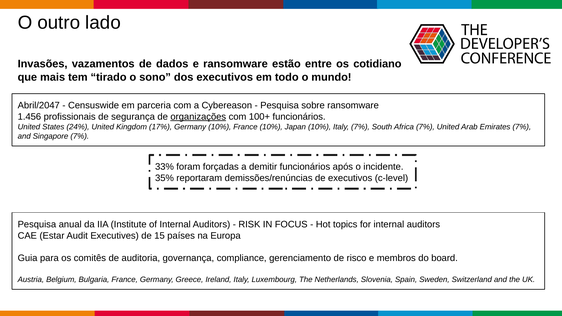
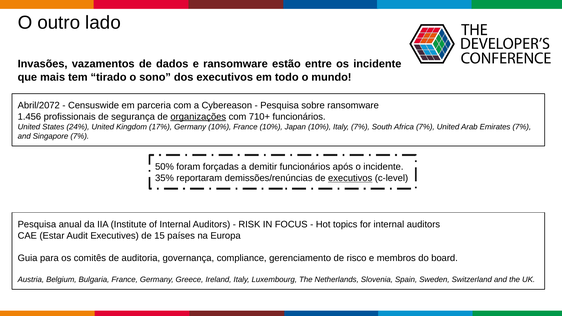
os cotidiano: cotidiano -> incidente (377, 64)
Abril/2047: Abril/2047 -> Abril/2072 (39, 106)
100+: 100+ -> 710+ (259, 117)
33%: 33% -> 50% (164, 167)
executivos underline: none -> present (350, 178)
